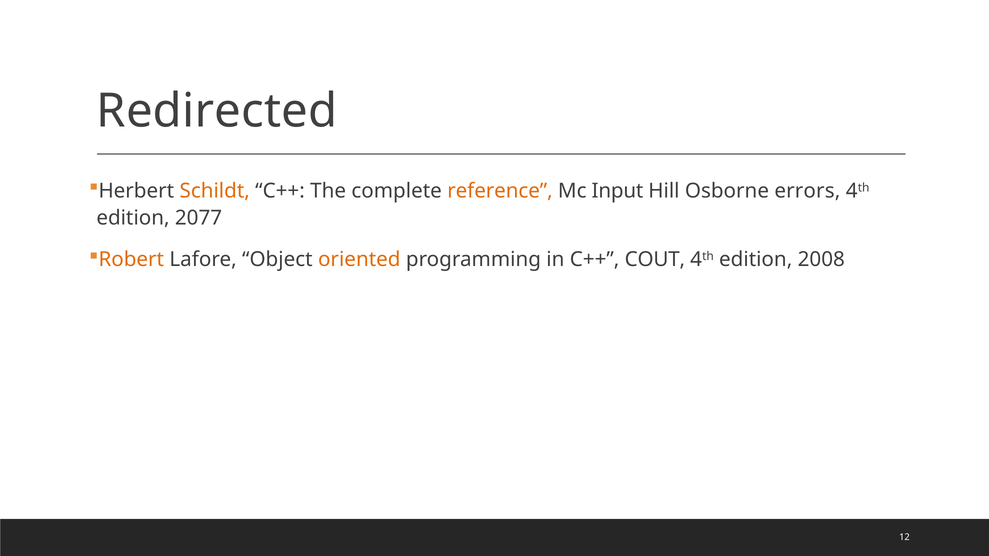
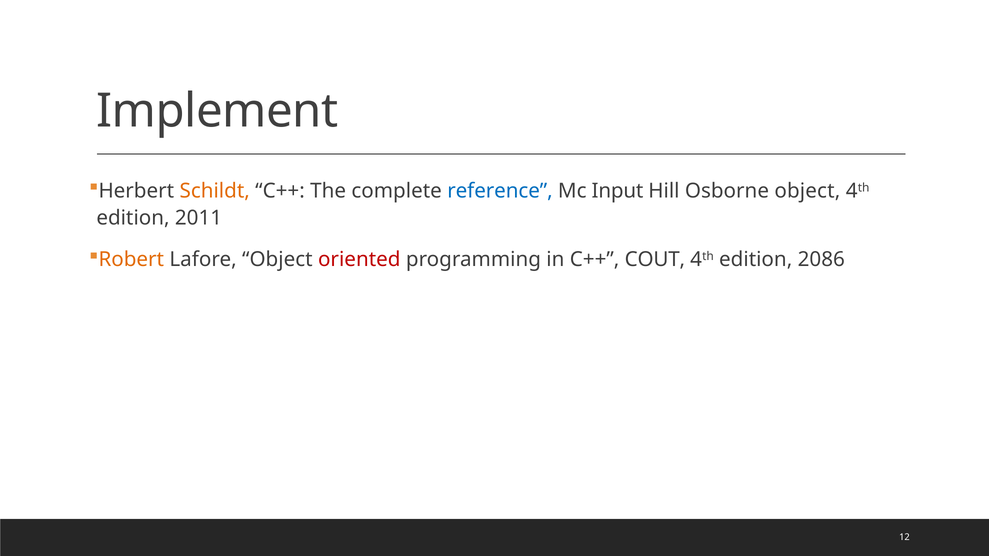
Redirected: Redirected -> Implement (217, 111)
reference colour: orange -> blue (500, 191)
Osborne errors: errors -> object (807, 191)
2077: 2077 -> 2011 (199, 218)
oriented colour: orange -> red (359, 260)
2008: 2008 -> 2086 (821, 260)
